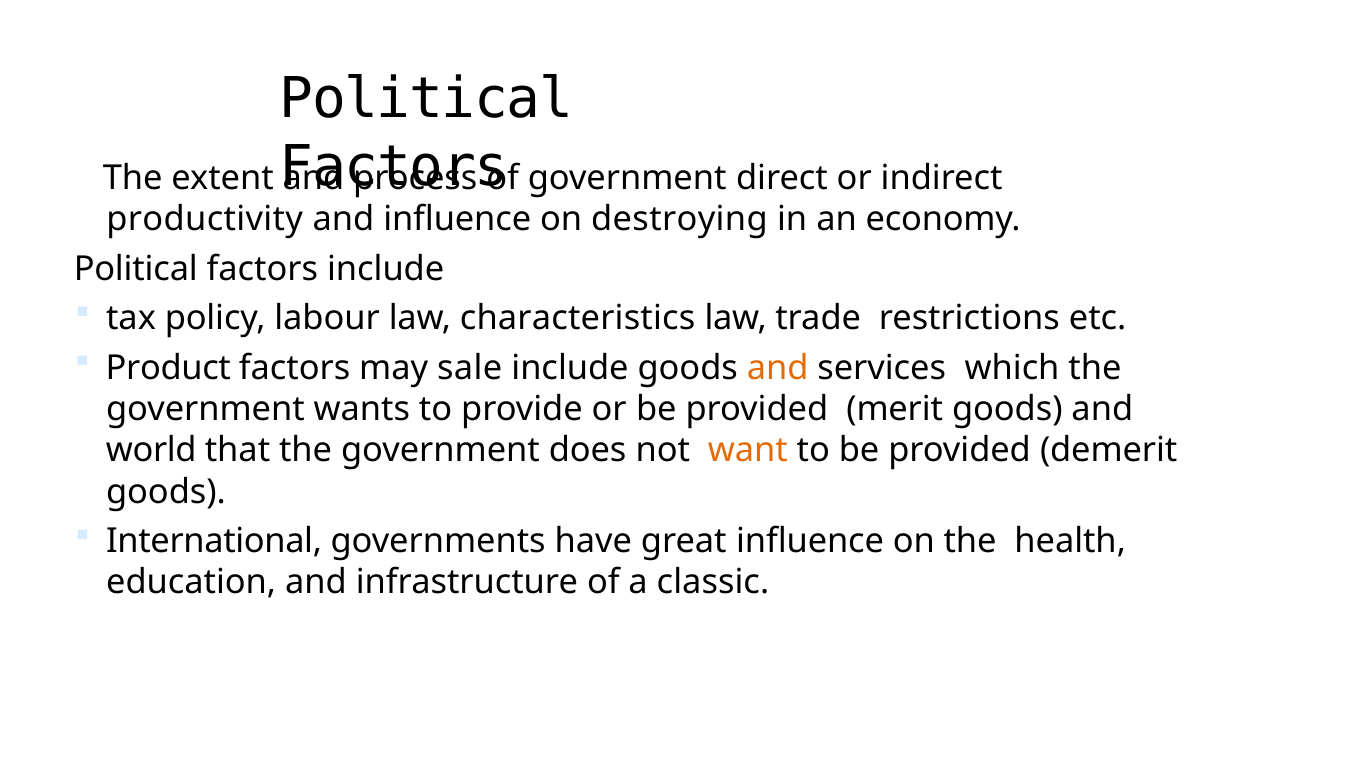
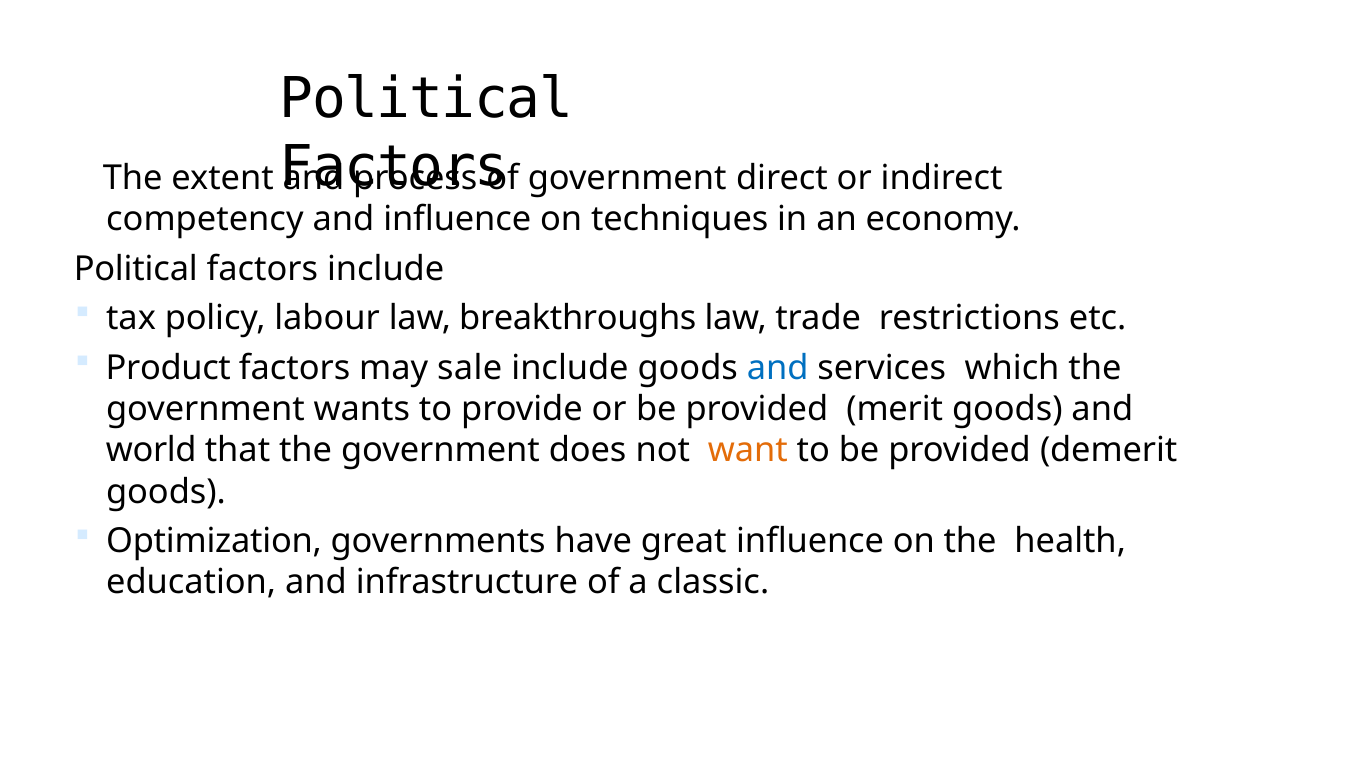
productivity: productivity -> competency (205, 219)
destroying: destroying -> techniques (680, 219)
characteristics: characteristics -> breakthroughs (578, 318)
and colour: orange -> blue (778, 368)
International: International -> Optimization (214, 541)
